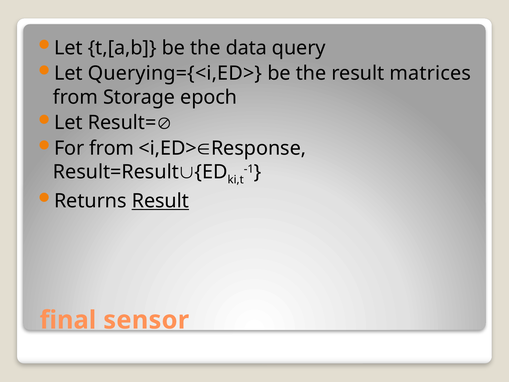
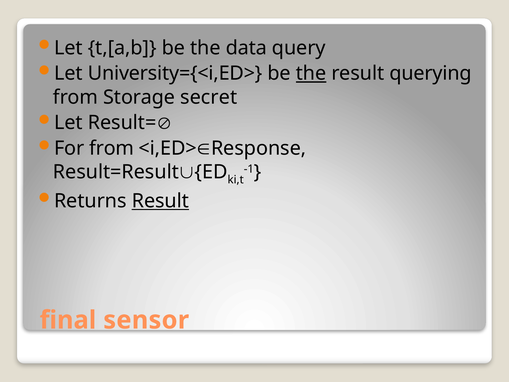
Querying={<i,ED>: Querying={<i,ED> -> University={<i,ED> (175, 73)
the underline: none -> present (311, 73)
matrices: matrices -> querying (431, 73)
epoch: epoch -> secret (209, 97)
